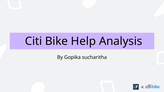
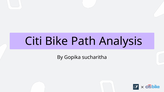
Help: Help -> Path (83, 41)
